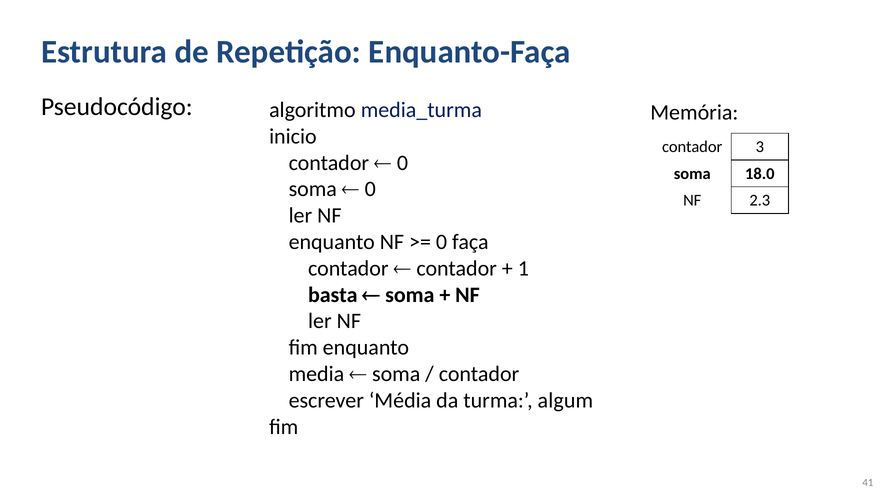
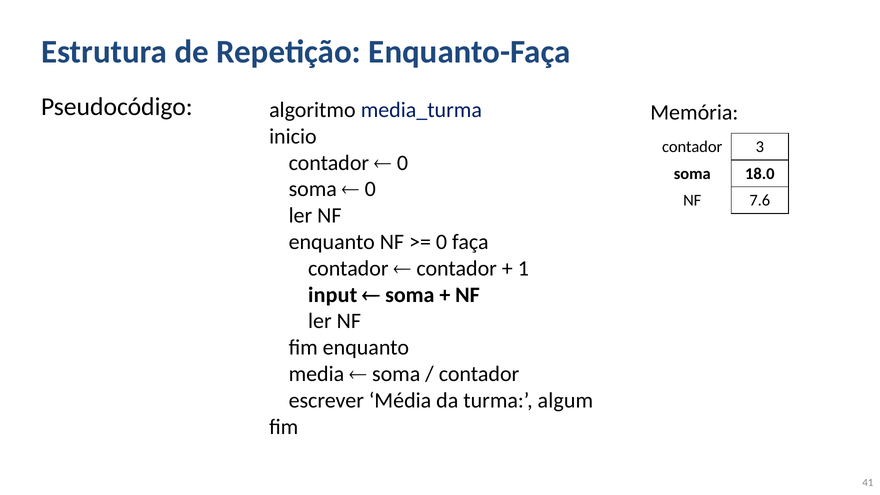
2.3: 2.3 -> 7.6 (760, 200)
basta: basta -> input (333, 295)
